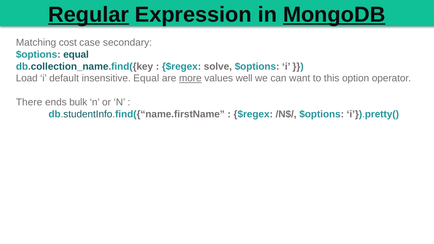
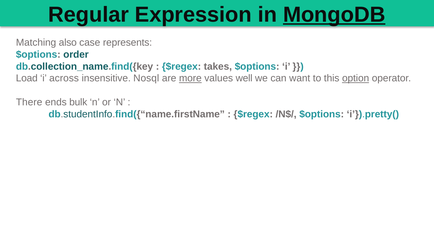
Regular underline: present -> none (89, 15)
cost: cost -> also (68, 43)
secondary: secondary -> represents (128, 43)
$options equal: equal -> order (76, 55)
solve: solve -> takes (218, 66)
default: default -> across (64, 78)
insensitive Equal: Equal -> Nosql (146, 78)
option underline: none -> present (356, 78)
